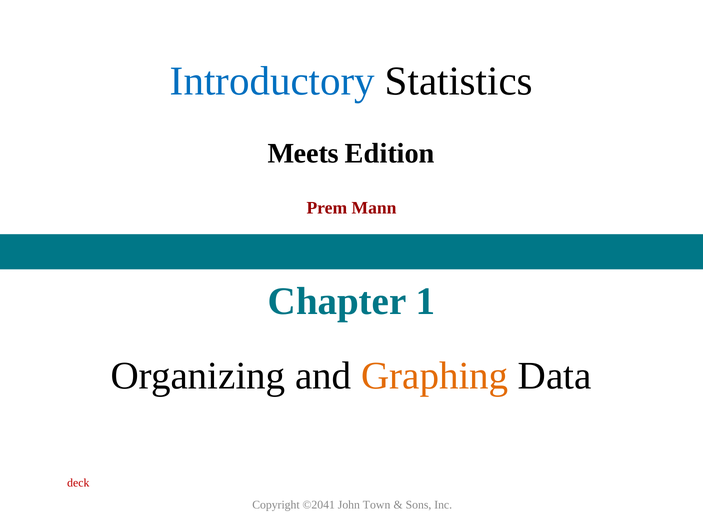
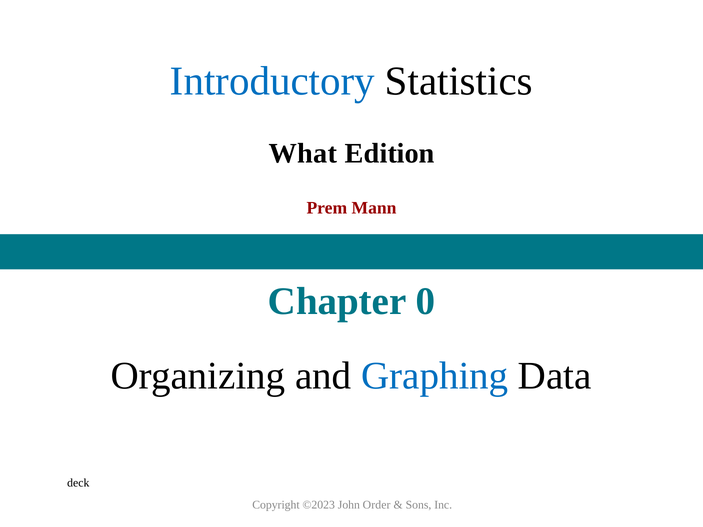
Meets: Meets -> What (303, 154)
1: 1 -> 0 (425, 301)
Graphing colour: orange -> blue (435, 376)
deck colour: red -> black (78, 483)
©2041: ©2041 -> ©2023 (319, 505)
Town: Town -> Order (377, 505)
